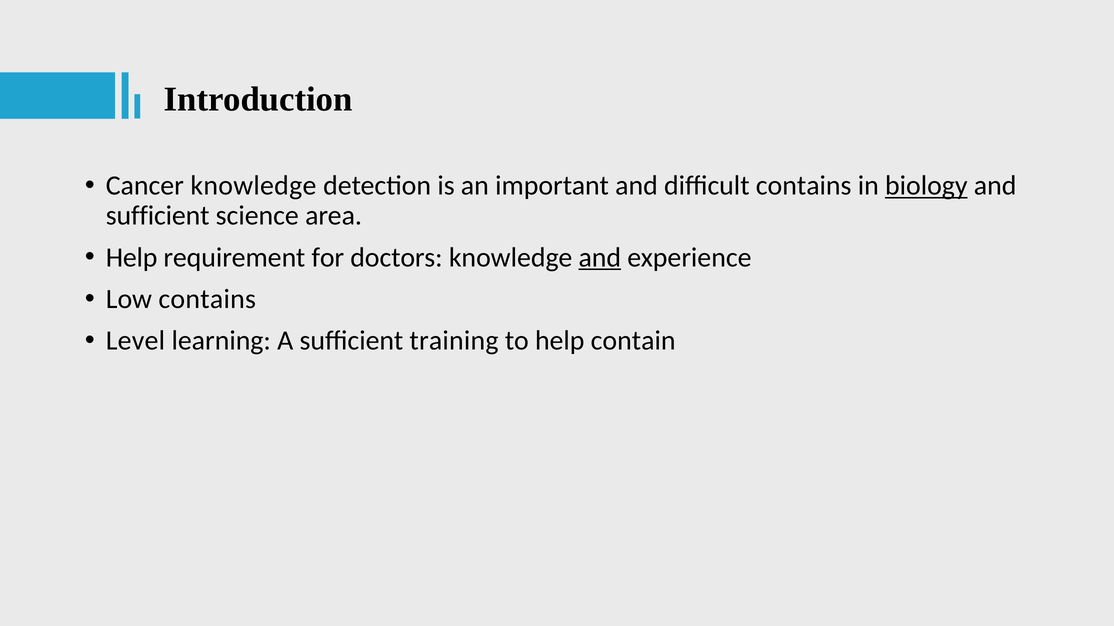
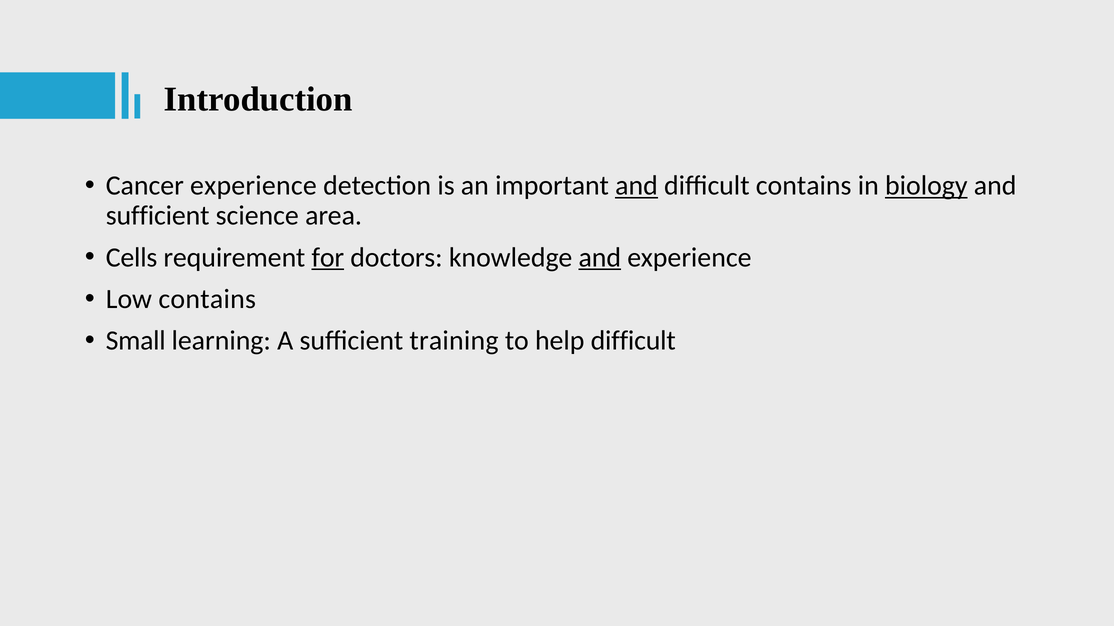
Cancer knowledge: knowledge -> experience (253, 186)
and underline: none -> present (636, 186)
Help: Help -> Cells (132, 258)
for underline: none -> present (328, 258)
Level: Level -> Small (136, 341)
help contain: contain -> difficult (633, 341)
